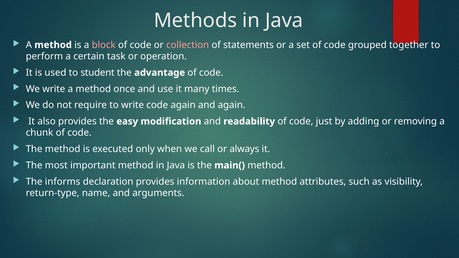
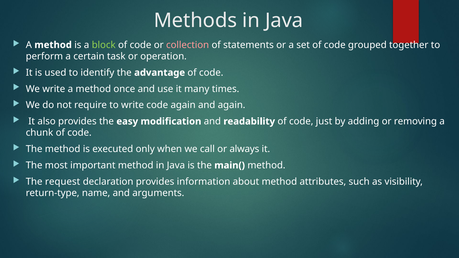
block colour: pink -> light green (104, 45)
student: student -> identify (97, 73)
informs: informs -> request (63, 182)
